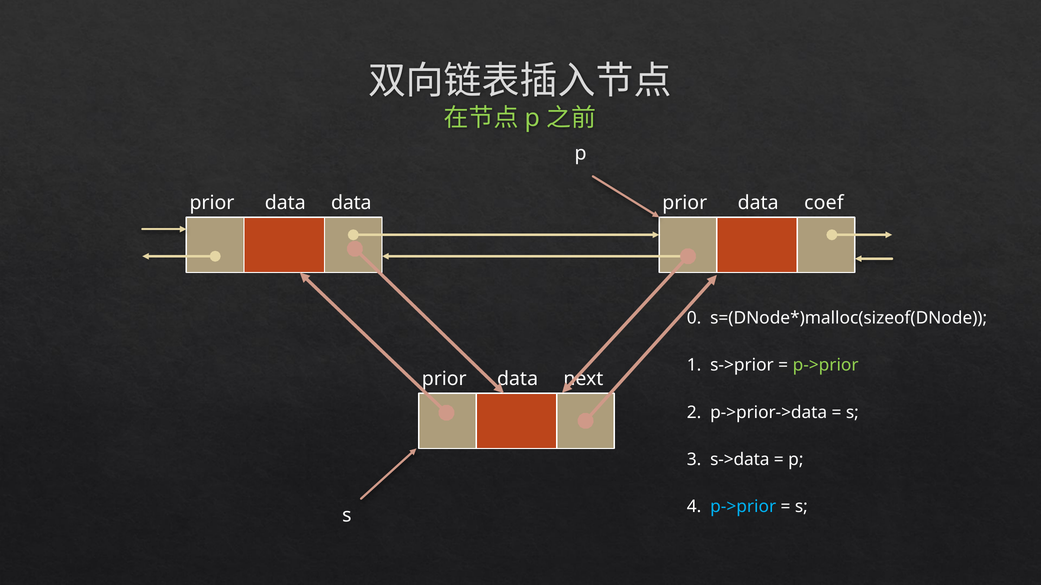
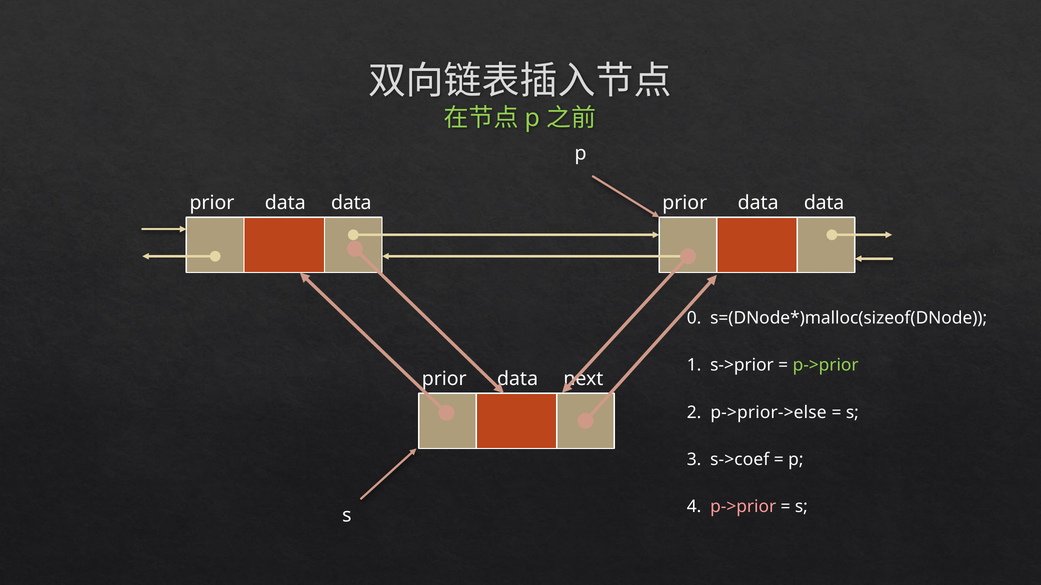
coef: coef -> data (824, 203)
p->prior->data: p->prior->data -> p->prior->else (768, 413)
s->data: s->data -> s->coef (740, 460)
p->prior colour: light blue -> pink (743, 507)
